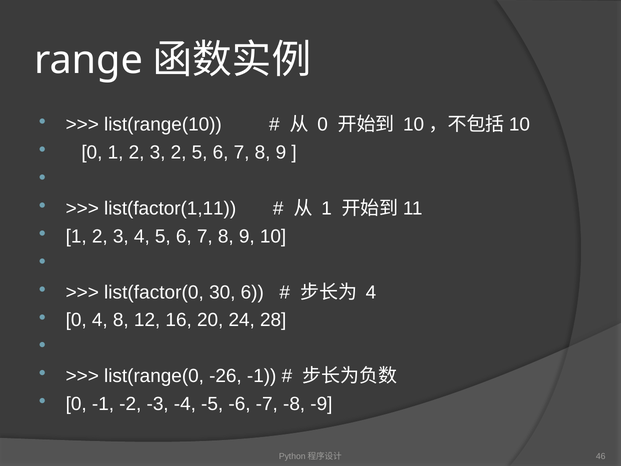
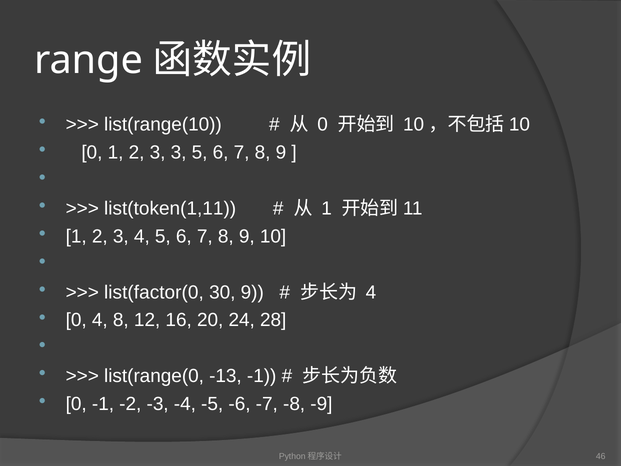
3 2: 2 -> 3 (179, 152)
list(factor(1,11: list(factor(1,11 -> list(token(1,11 (170, 208)
30 6: 6 -> 9 (252, 292)
-26: -26 -> -13 (225, 376)
